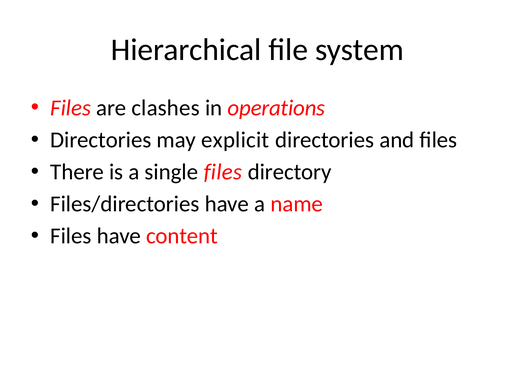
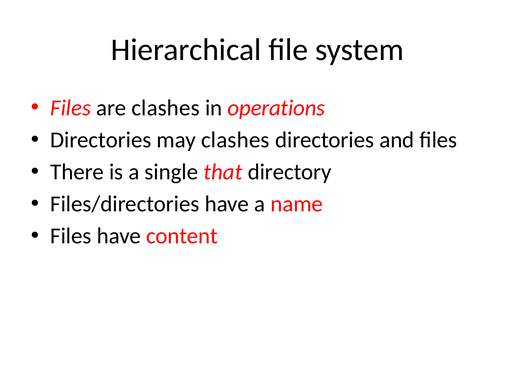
may explicit: explicit -> clashes (235, 140)
single files: files -> that (223, 172)
